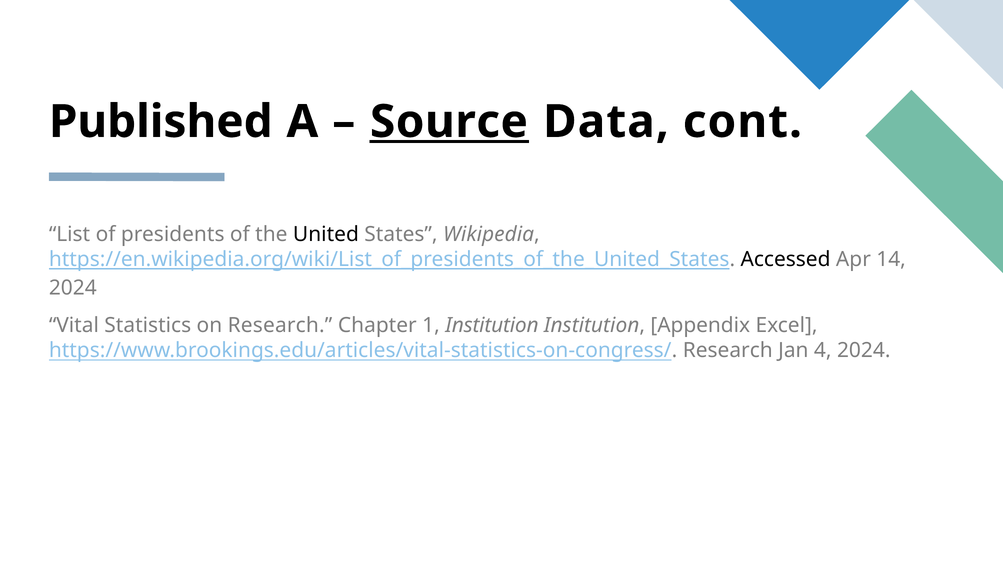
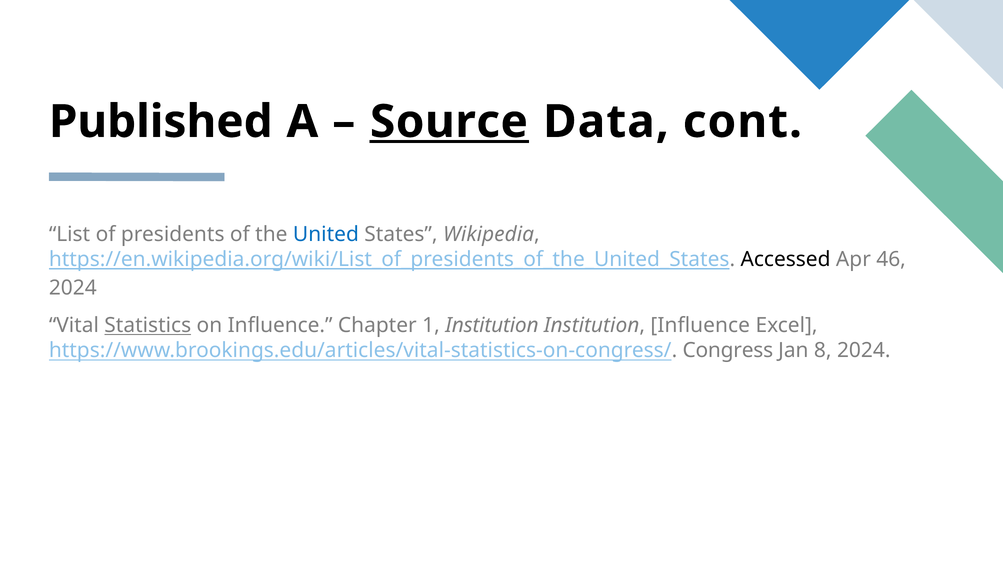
United colour: black -> blue (326, 234)
14: 14 -> 46 (891, 259)
Statistics underline: none -> present (148, 326)
on Research: Research -> Influence (280, 326)
Institution Appendix: Appendix -> Influence (700, 326)
https://www.brookings.edu/articles/vital-statistics-on-congress/ Research: Research -> Congress (728, 351)
4: 4 -> 8 (823, 351)
